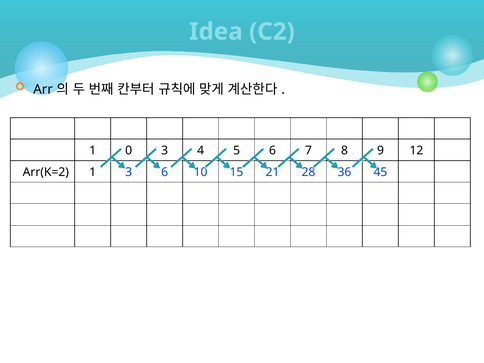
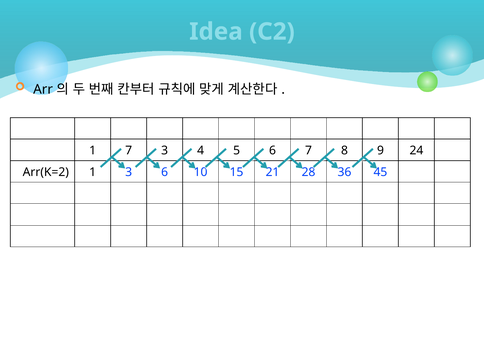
1 0: 0 -> 7 (129, 150)
12: 12 -> 24 (416, 150)
